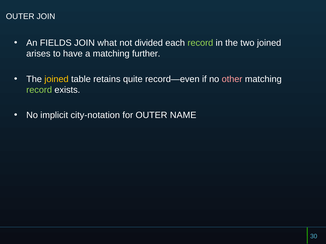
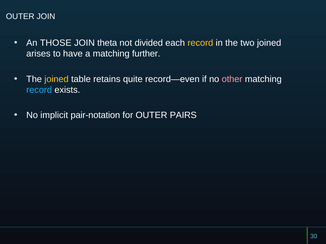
FIELDS: FIELDS -> THOSE (56, 43)
what: what -> theta (107, 43)
record colour: light green -> yellow (200, 43)
record colour: light green -> light blue (39, 90)
city-notation: city-notation -> pair-notation (95, 115)
NAME: NAME -> PAIRS (183, 115)
